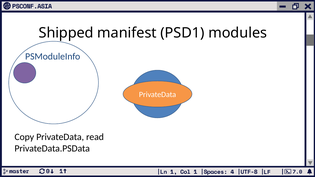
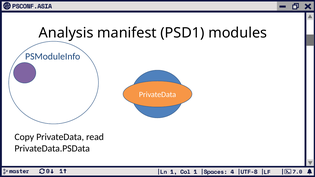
Shipped: Shipped -> Analysis (66, 33)
